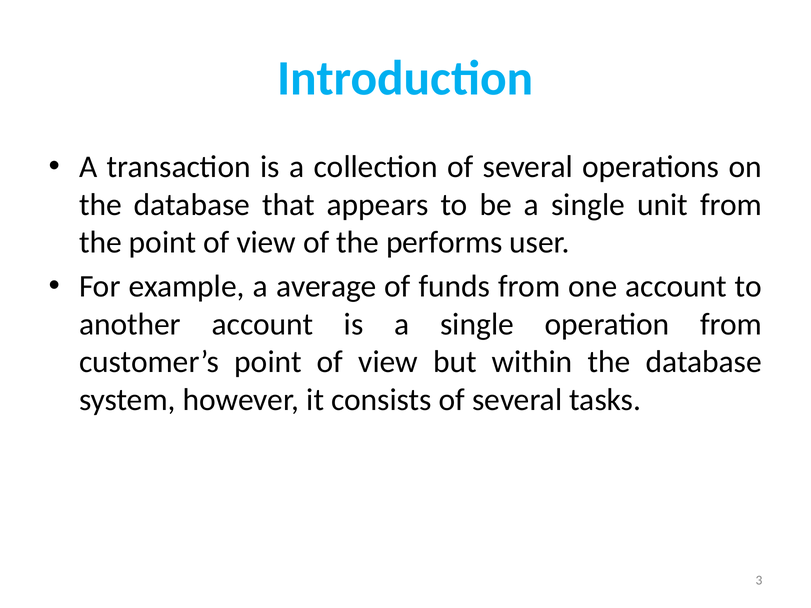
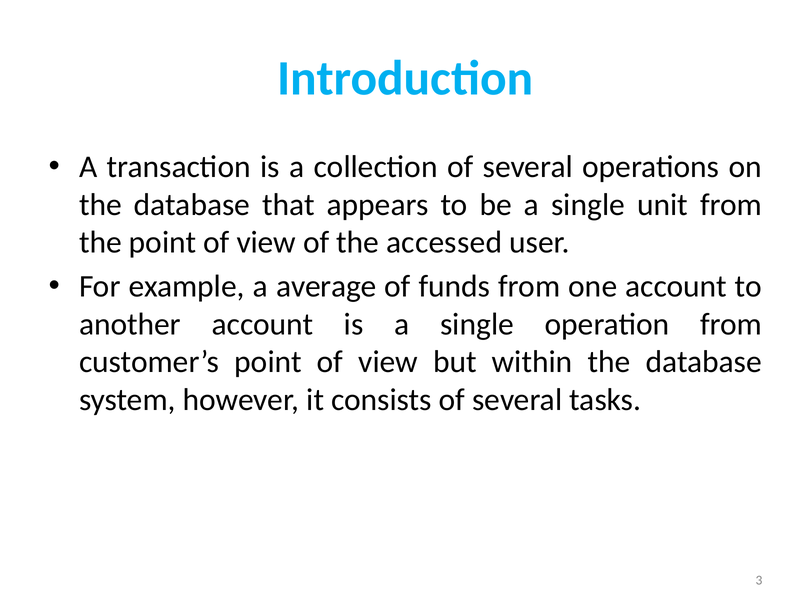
performs: performs -> accessed (444, 243)
